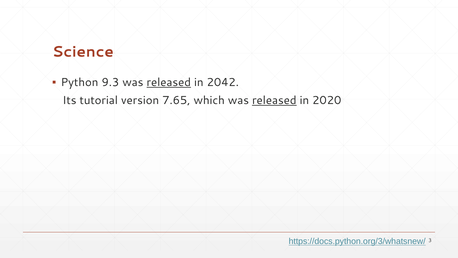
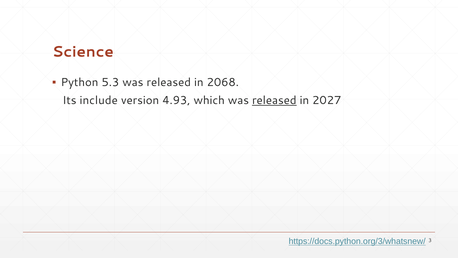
9.3: 9.3 -> 5.3 (110, 82)
released underline: present -> none (169, 82)
2042: 2042 -> 2068 (223, 82)
tutorial: tutorial -> include (99, 100)
7.65: 7.65 -> 4.93 (176, 100)
2020: 2020 -> 2027 (327, 100)
